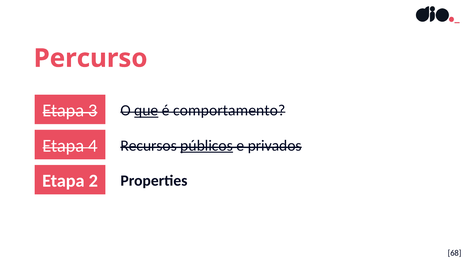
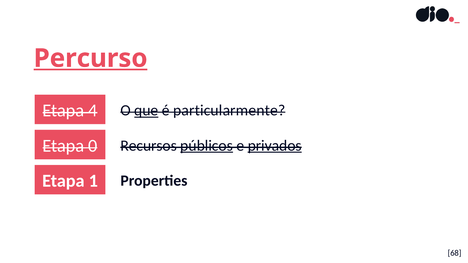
Percurso underline: none -> present (91, 58)
3: 3 -> 4 (93, 111)
comportamento: comportamento -> particularmente (229, 110)
4: 4 -> 0 (93, 146)
privados underline: none -> present (275, 146)
2: 2 -> 1 (93, 181)
